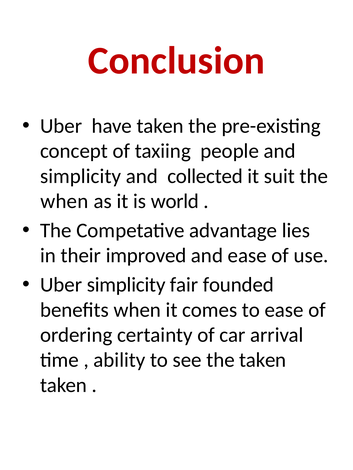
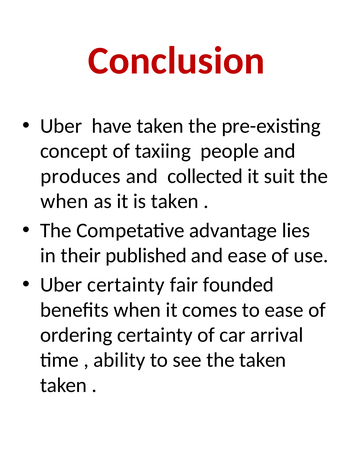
simplicity: simplicity -> produces (80, 176)
is world: world -> taken (175, 202)
improved: improved -> published (146, 256)
Uber simplicity: simplicity -> certainty (126, 285)
